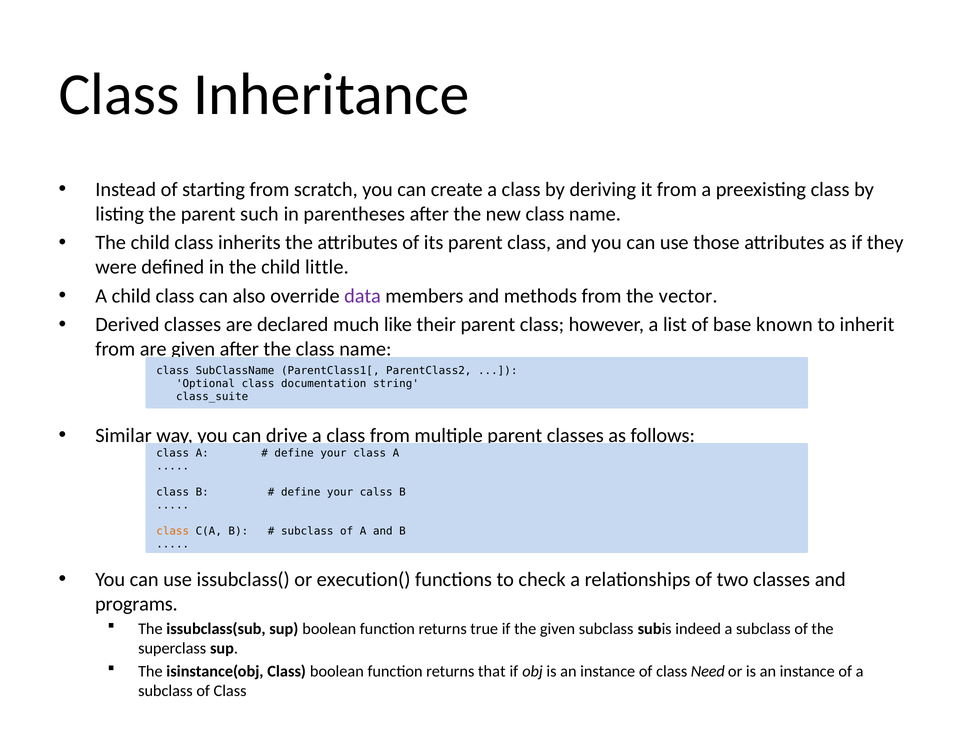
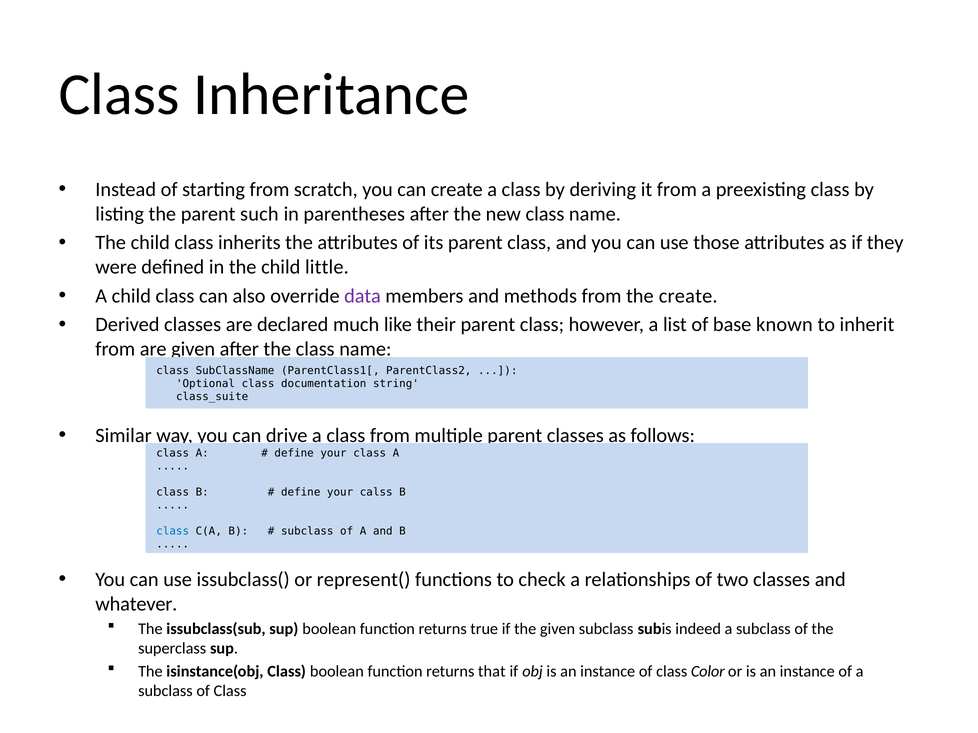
the vector: vector -> create (688, 296)
class colour: orange -> blue (173, 532)
execution(: execution( -> represent( (364, 580)
programs: programs -> whatever (136, 604)
Need: Need -> Color (708, 672)
